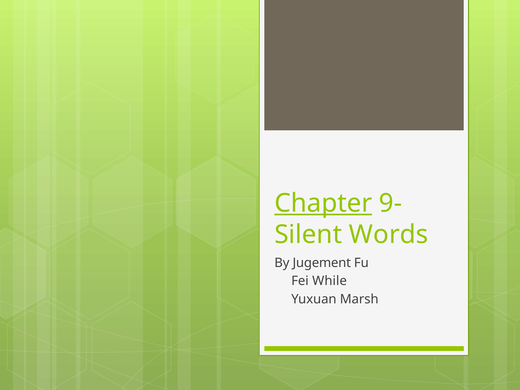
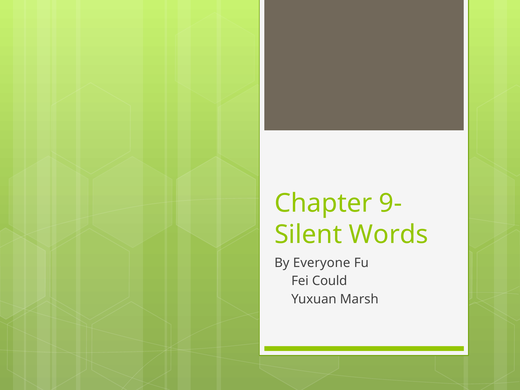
Chapter underline: present -> none (323, 203)
Jugement: Jugement -> Everyone (322, 263)
While: While -> Could (330, 281)
